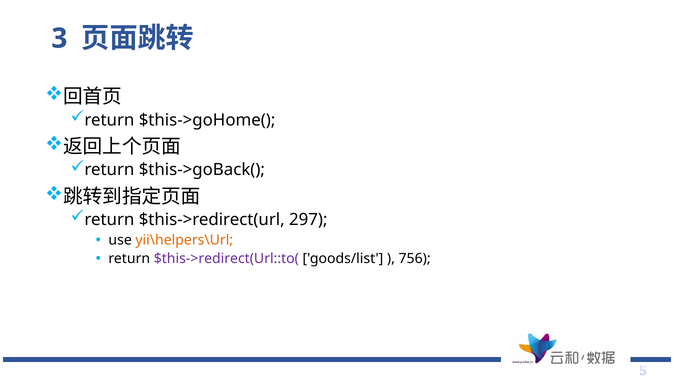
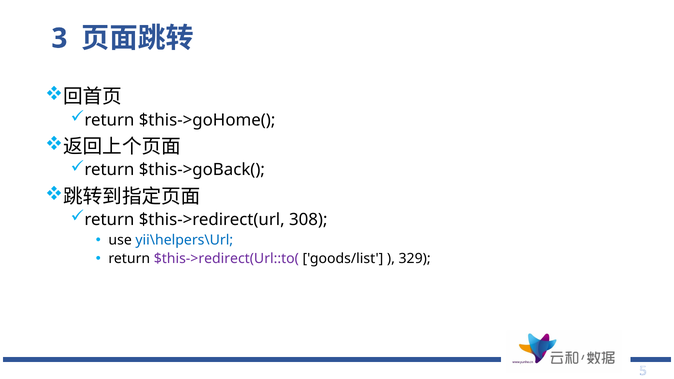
297: 297 -> 308 (308, 220)
yii\helpers\Url colour: orange -> blue (184, 240)
756: 756 -> 329 (415, 259)
